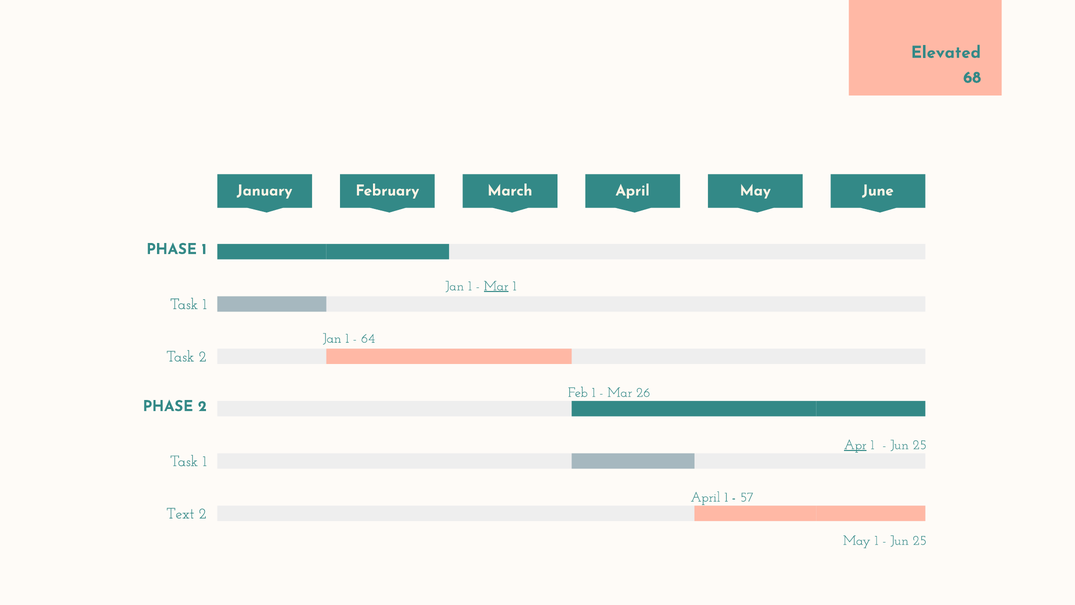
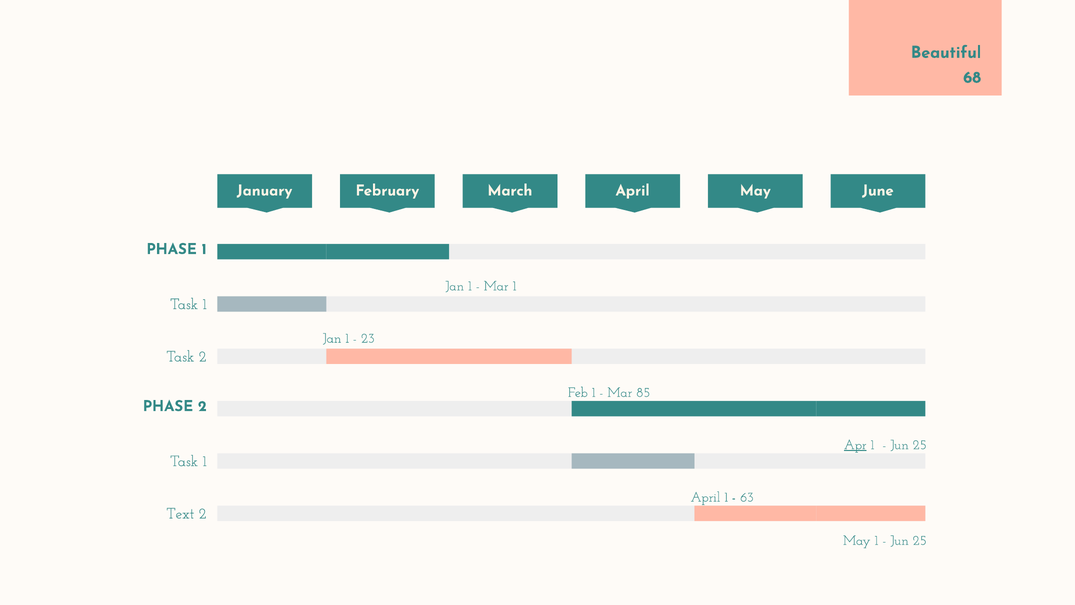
Elevated: Elevated -> Beautiful (946, 52)
Mar underline: present -> none (496, 286)
64: 64 -> 23 (368, 338)
26: 26 -> 85 (643, 392)
57: 57 -> 63 (747, 497)
